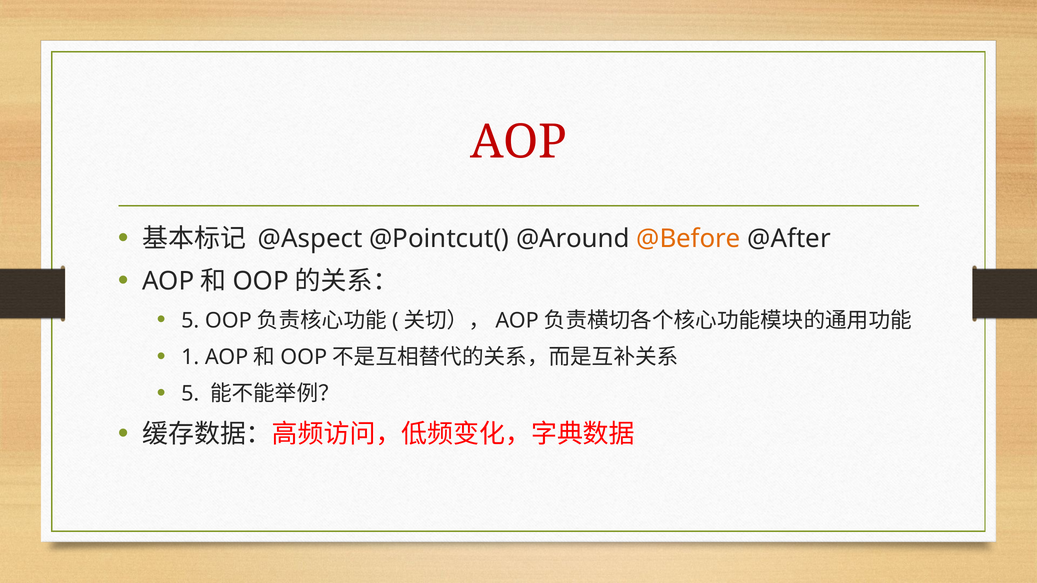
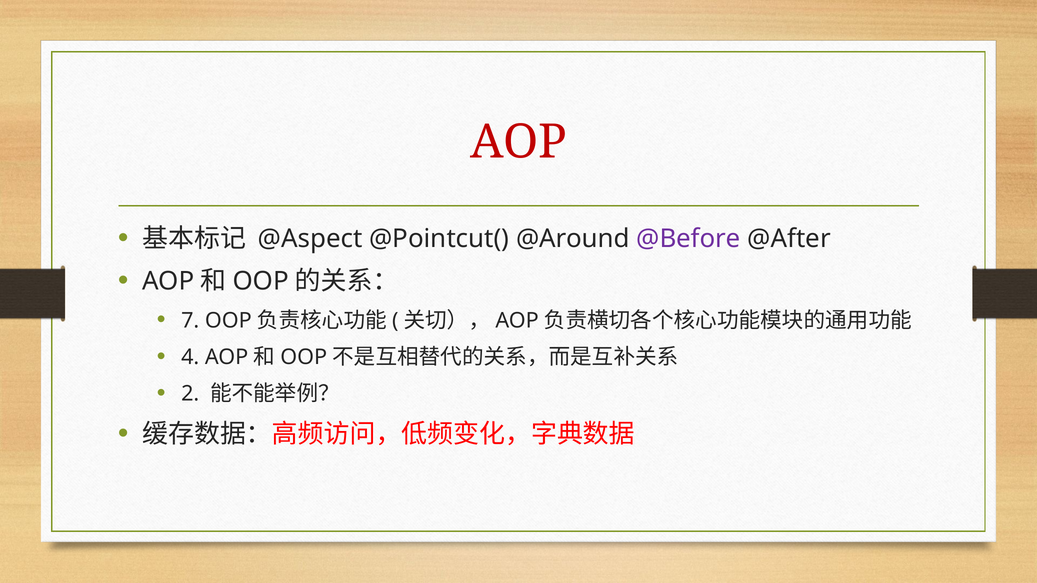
@Before colour: orange -> purple (688, 239)
5: 5 -> 7 (190, 321)
1: 1 -> 4 (190, 357)
5: 5 -> 2 (190, 394)
